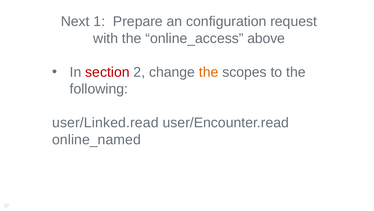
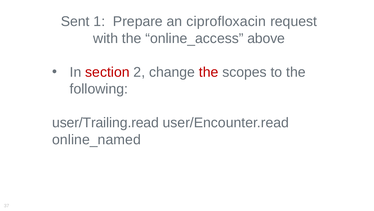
Next: Next -> Sent (75, 21)
configuration: configuration -> ciprofloxacin (226, 21)
the colour: orange -> red (209, 72)
user/Linked.read: user/Linked.read -> user/Trailing.read (106, 122)
